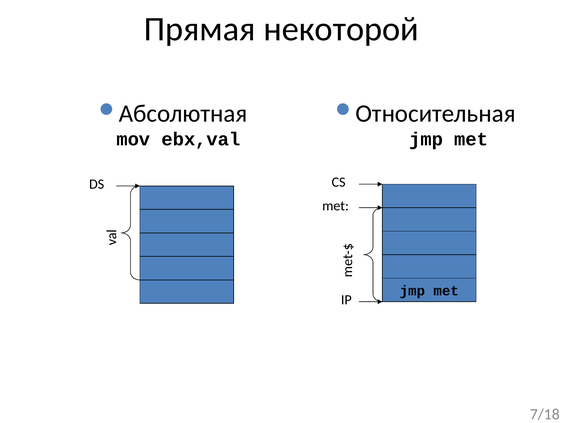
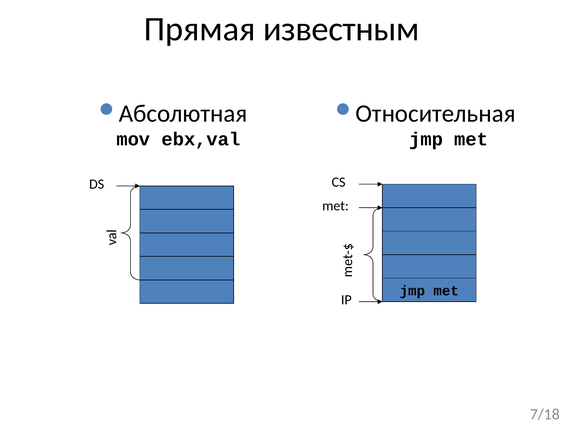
некоторой: некоторой -> известным (341, 29)
